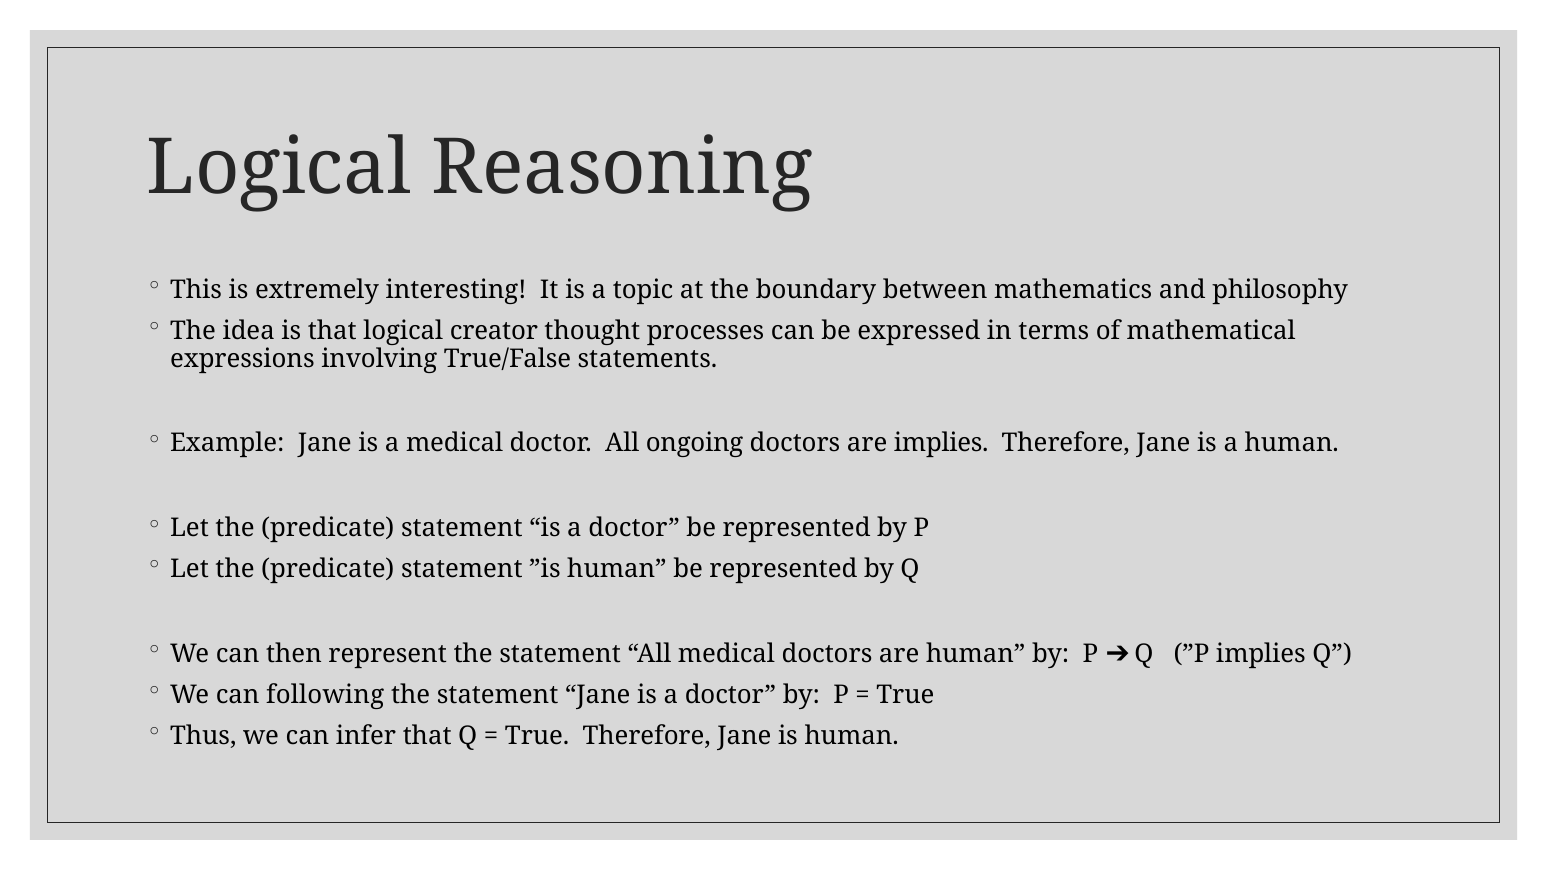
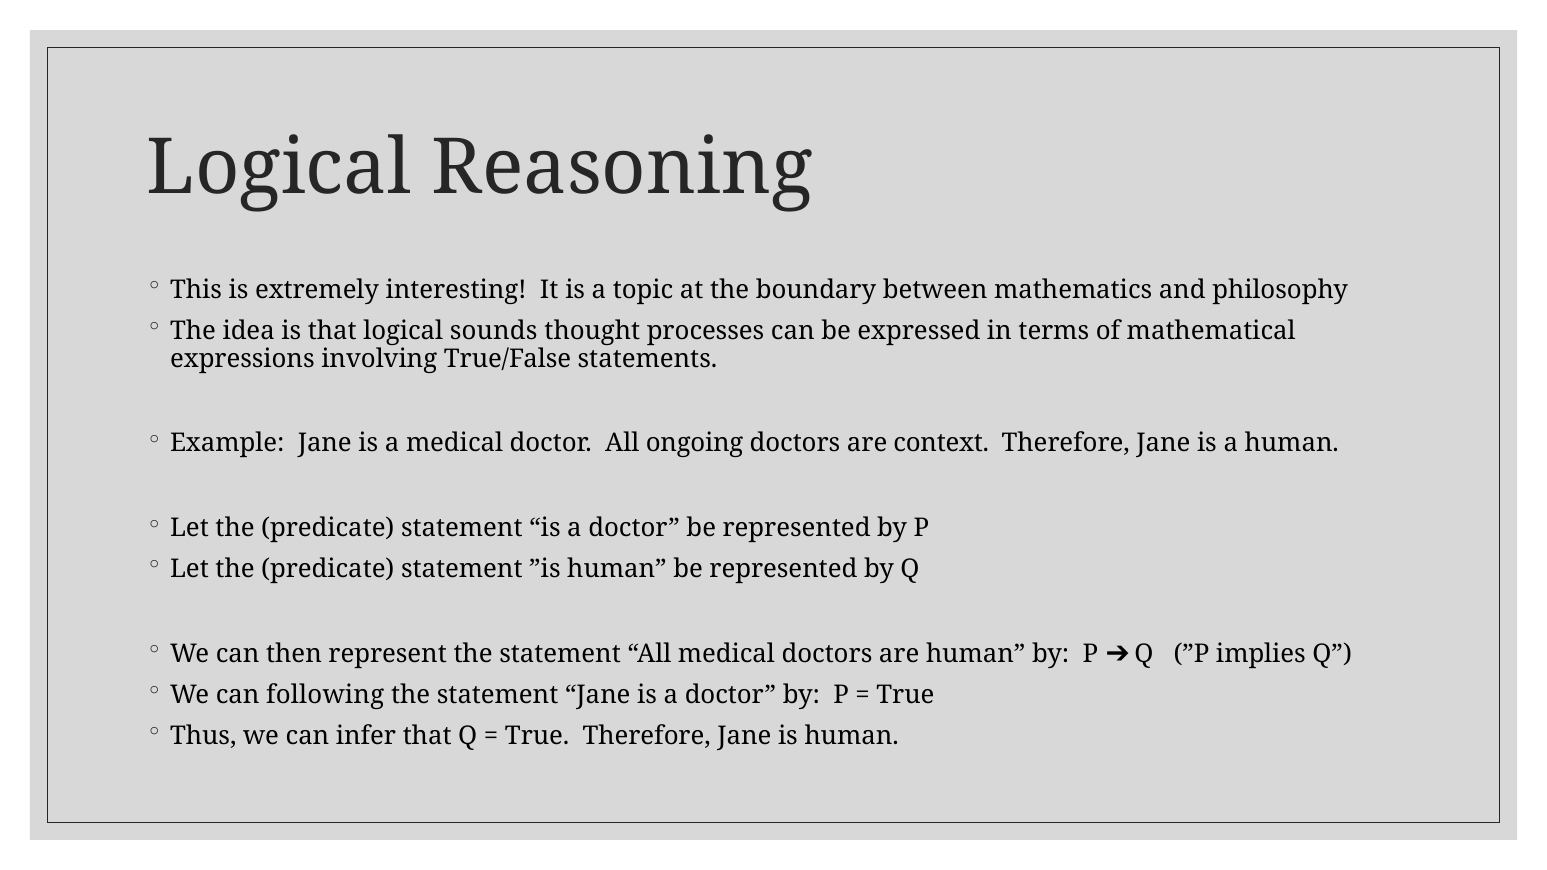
creator: creator -> sounds (494, 331)
are implies: implies -> context (941, 443)
